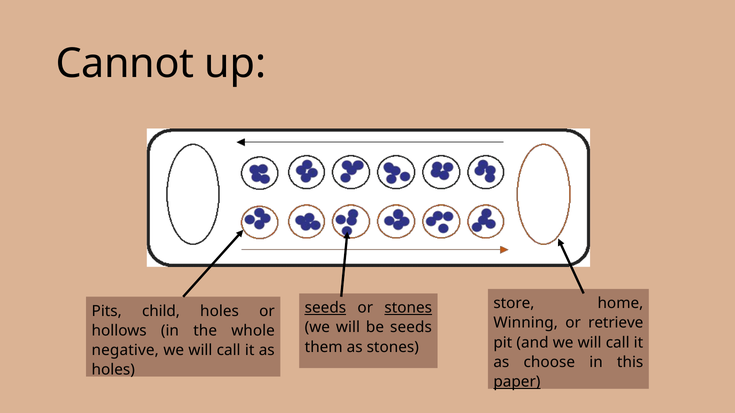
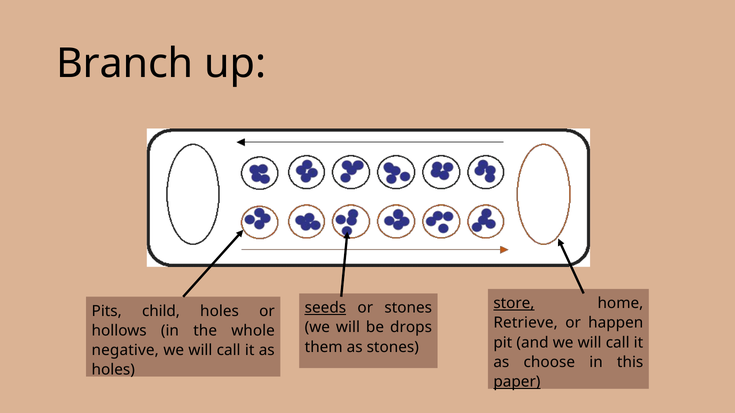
Cannot: Cannot -> Branch (125, 64)
store underline: none -> present (514, 304)
stones underline: present -> none (408, 308)
Winning: Winning -> Retrieve (526, 323)
retrieve: retrieve -> happen (616, 323)
be seeds: seeds -> drops (411, 328)
